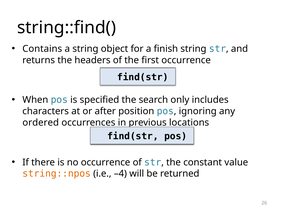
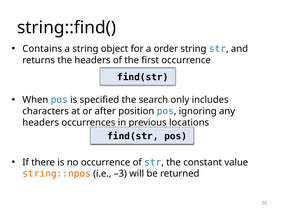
finish: finish -> order (166, 49)
ordered: ordered -> headers (41, 123)
–4: –4 -> –3 (120, 174)
